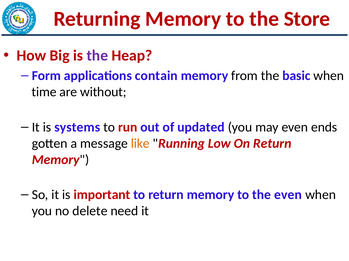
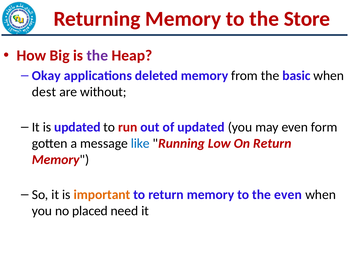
Form: Form -> Okay (46, 76)
contain: contain -> deleted (156, 76)
time: time -> dest (44, 92)
is systems: systems -> updated (77, 127)
ends: ends -> form (324, 127)
like colour: orange -> blue (140, 144)
important colour: red -> orange (102, 195)
delete: delete -> placed (90, 212)
